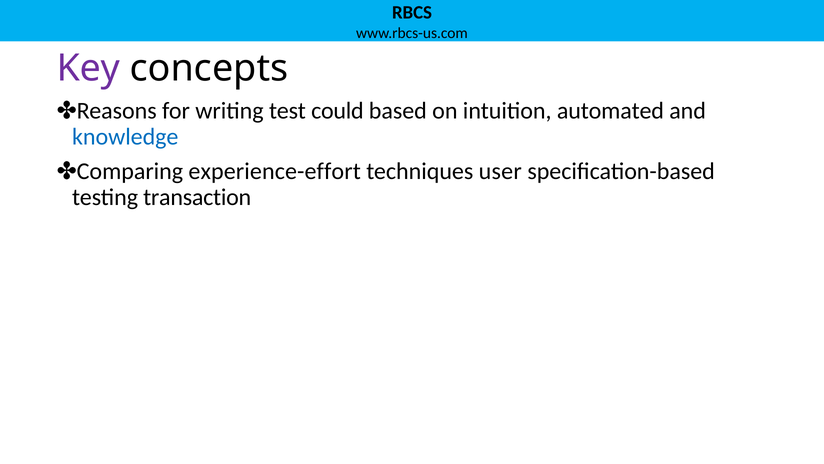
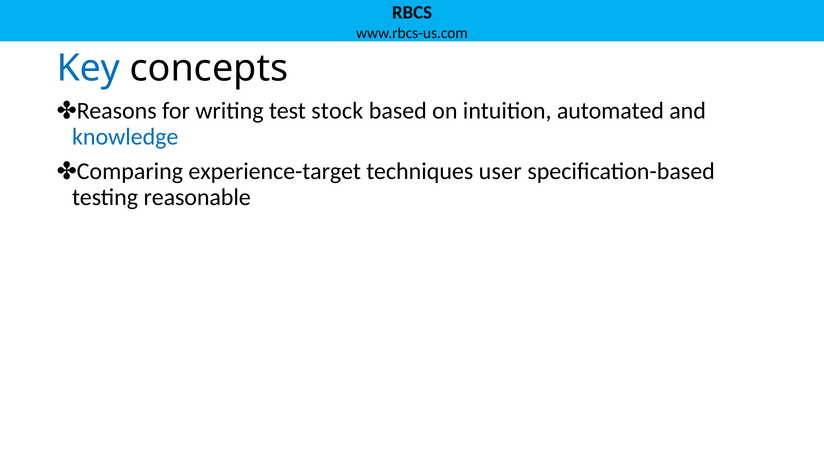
Key colour: purple -> blue (88, 68)
could: could -> stock (337, 111)
experience-effort: experience-effort -> experience-target (275, 171)
transaction: transaction -> reasonable (197, 197)
